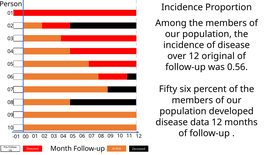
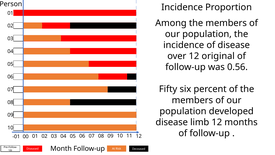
data: data -> limb (200, 122)
